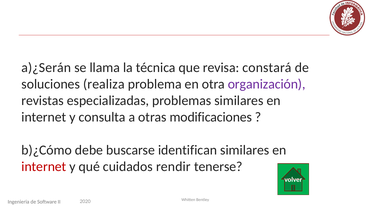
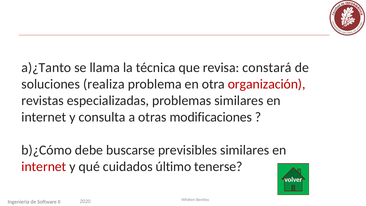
a)¿Serán: a)¿Serán -> a)¿Tanto (46, 68)
organización colour: purple -> red (267, 84)
identifican: identifican -> previsibles (188, 150)
rendir: rendir -> último (173, 166)
